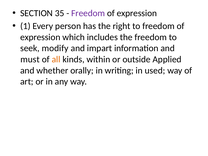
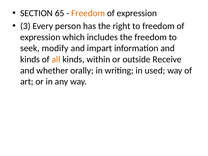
35: 35 -> 65 (60, 13)
Freedom colour: purple -> orange (88, 13)
1: 1 -> 3 (25, 26)
must: must -> kinds (30, 59)
Applied: Applied -> Receive (167, 59)
